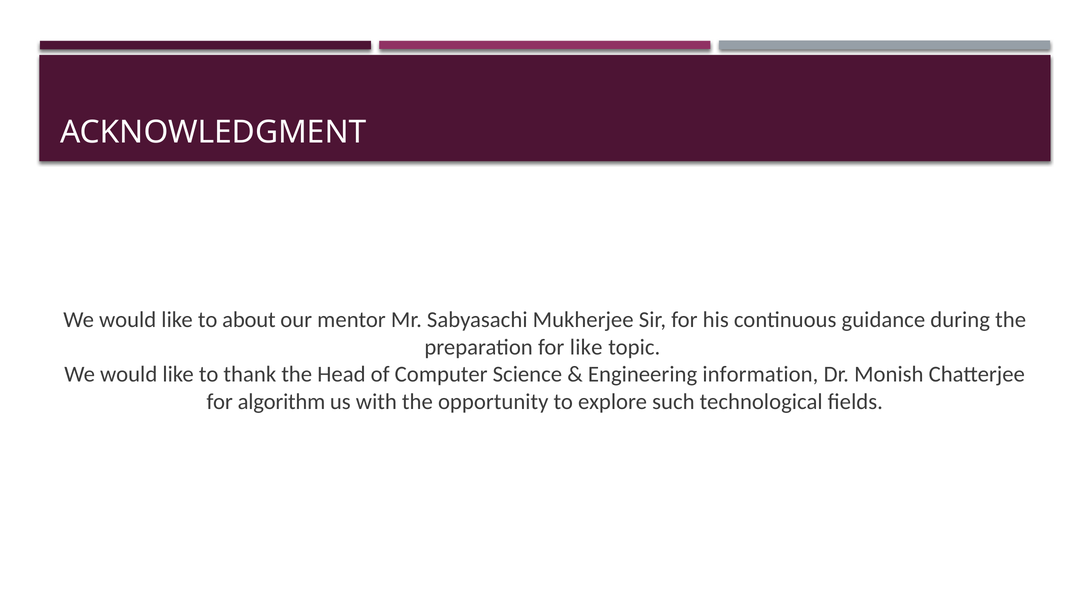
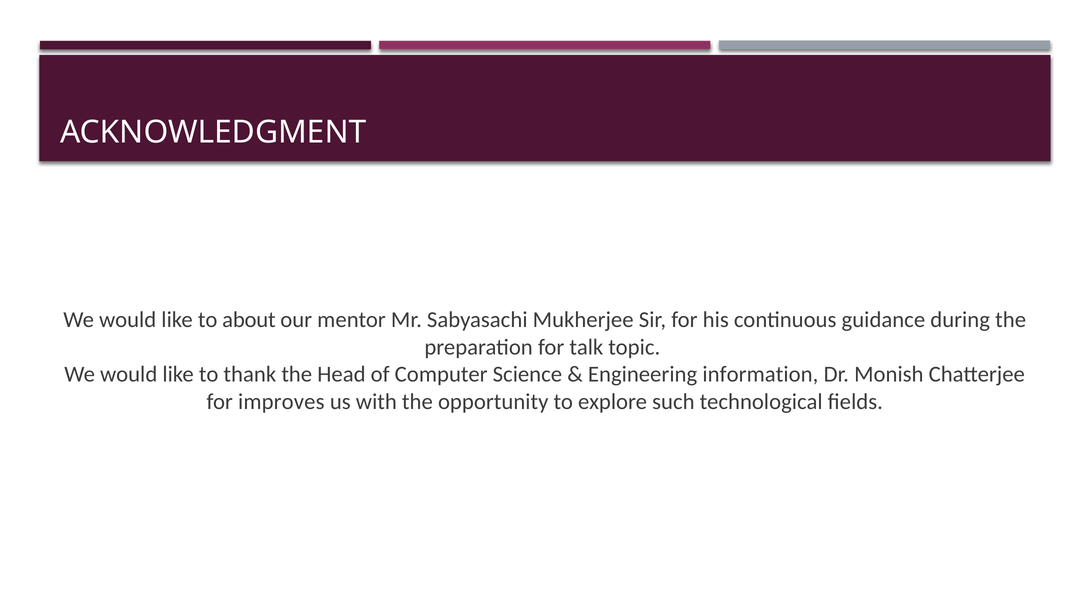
for like: like -> talk (586, 347)
algorithm: algorithm -> improves (281, 402)
